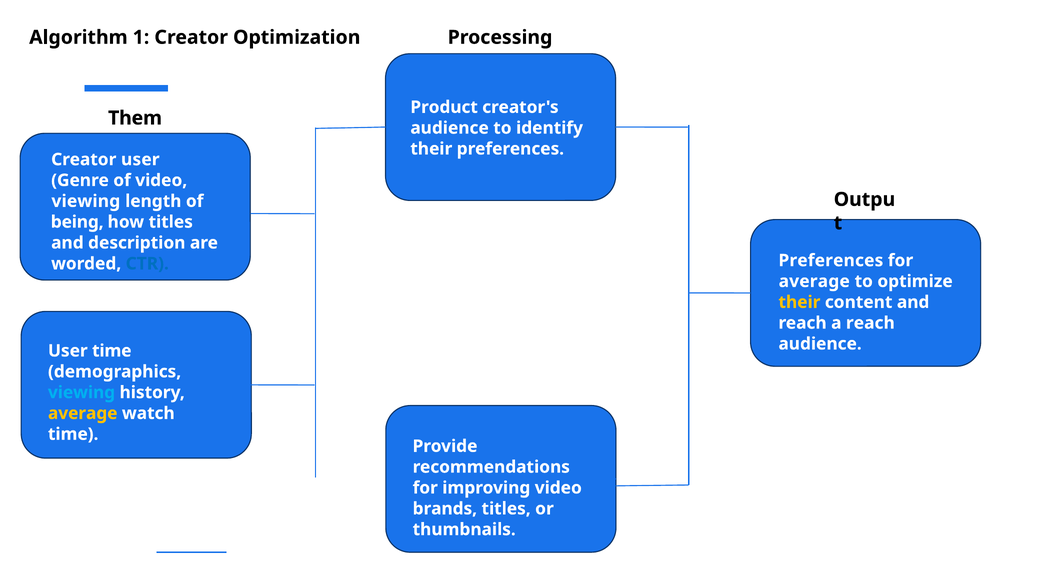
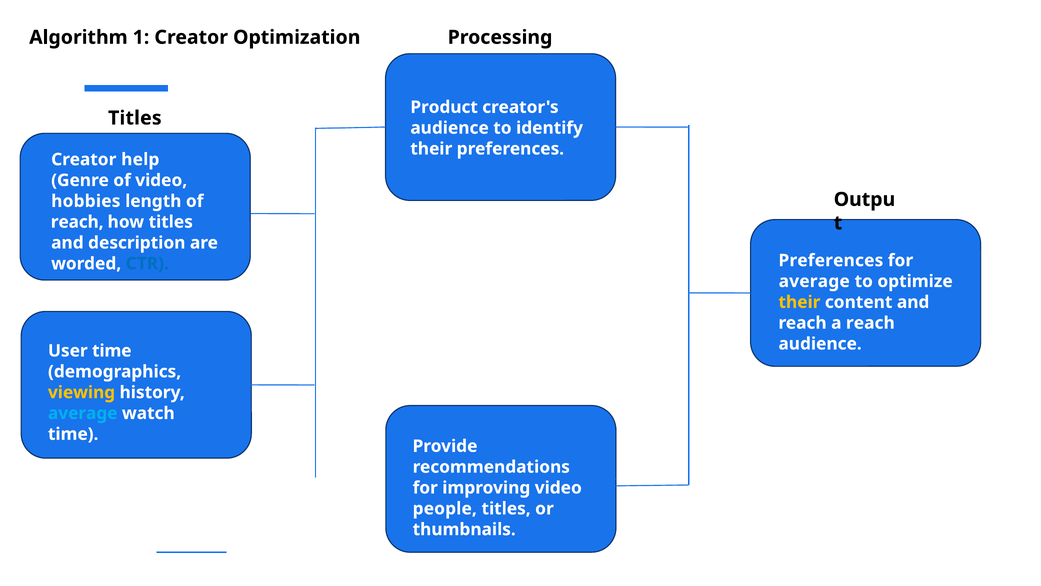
Them: Them -> Titles (135, 118)
Creator user: user -> help (140, 159)
viewing: viewing -> hobbies (86, 201)
being: being -> reach (77, 222)
viewing colour: light blue -> yellow (82, 392)
average colour: yellow -> light blue (83, 413)
brands: brands -> people (445, 508)
